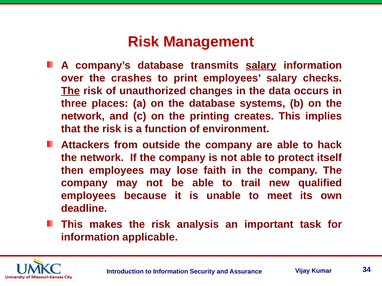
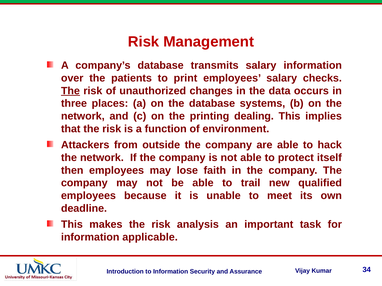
salary underline: present -> none (261, 65)
crashes: crashes -> patients (132, 78)
creates: creates -> dealing (254, 116)
